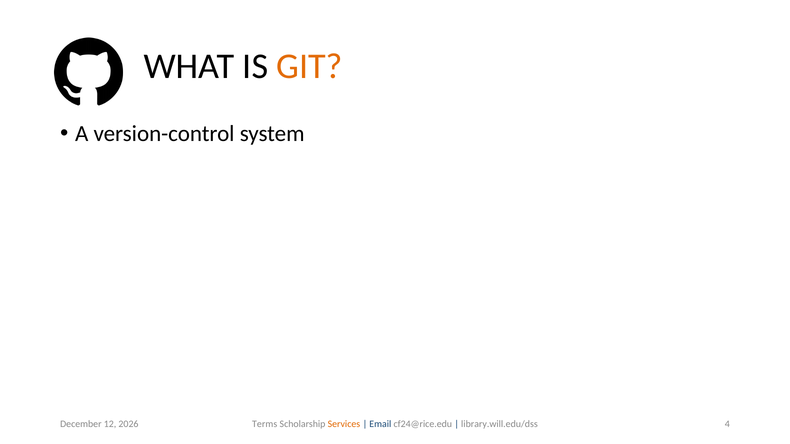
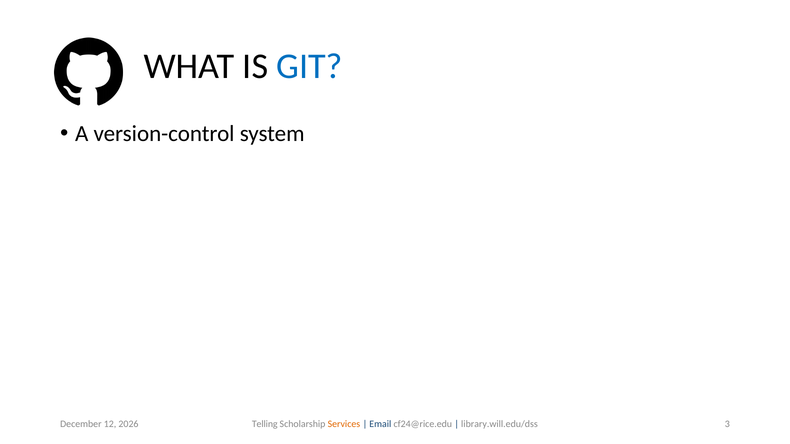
GIT colour: orange -> blue (309, 66)
4: 4 -> 3 (727, 424)
Terms: Terms -> Telling (265, 424)
